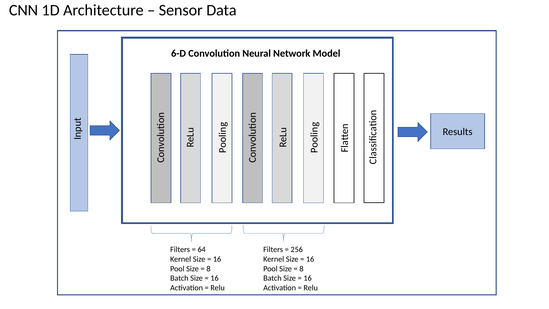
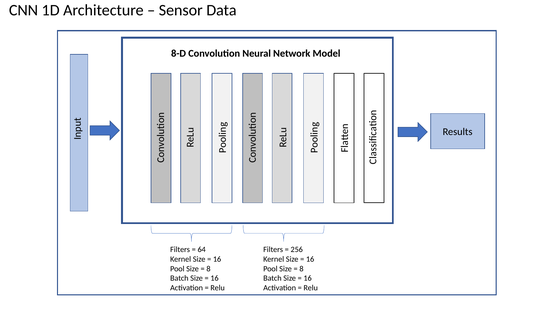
6-D: 6-D -> 8-D (179, 53)
